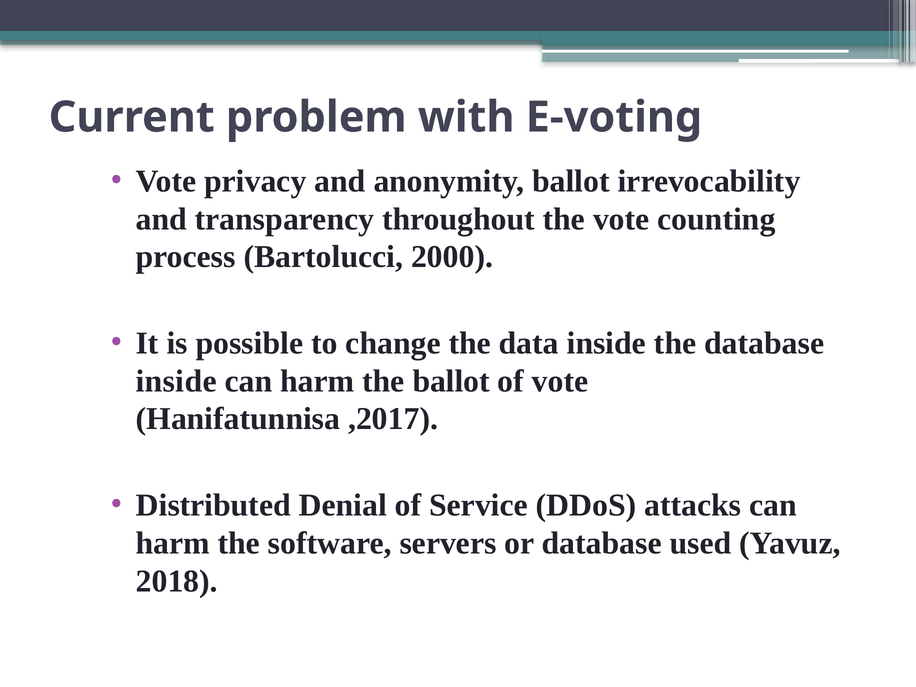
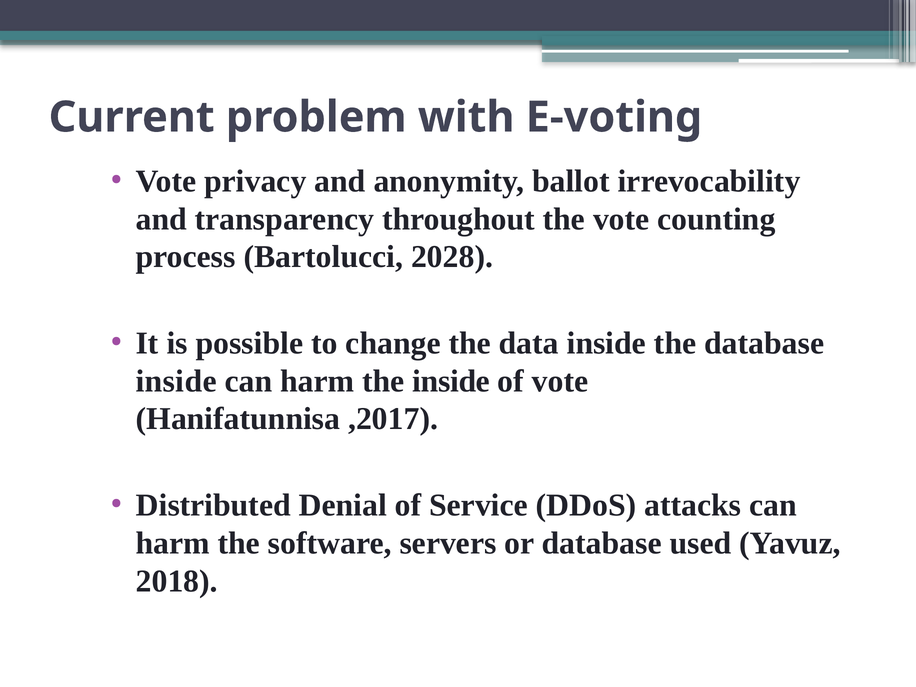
2000: 2000 -> 2028 (452, 257)
the ballot: ballot -> inside (451, 381)
